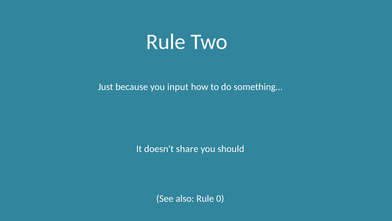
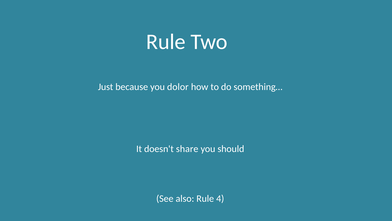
input: input -> dolor (178, 87)
0: 0 -> 4 (220, 198)
